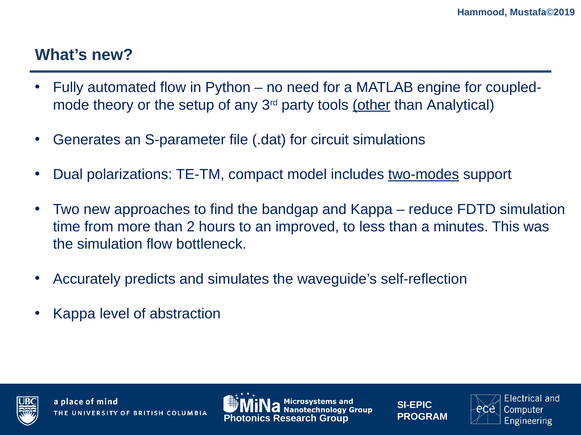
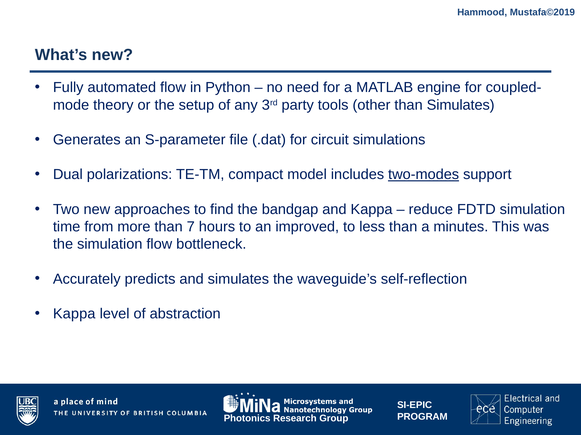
other underline: present -> none (371, 105)
than Analytical: Analytical -> Simulates (461, 105)
2: 2 -> 7 (191, 227)
